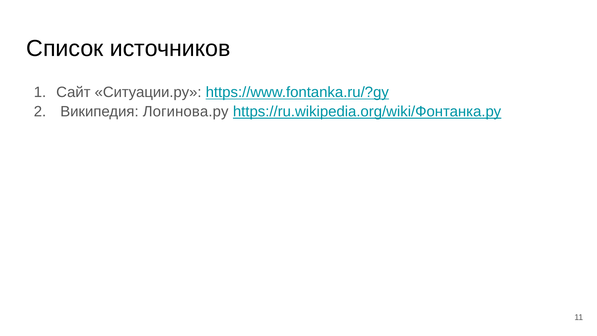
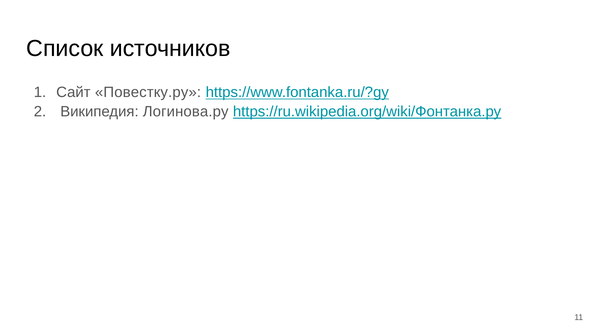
Ситуации.ру: Ситуации.ру -> Повестку.ру (148, 92)
